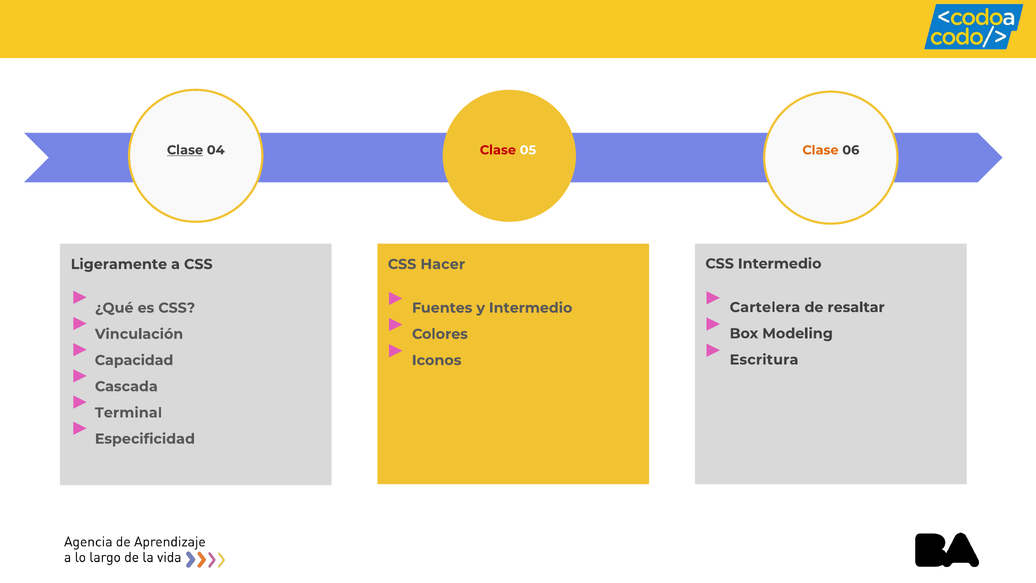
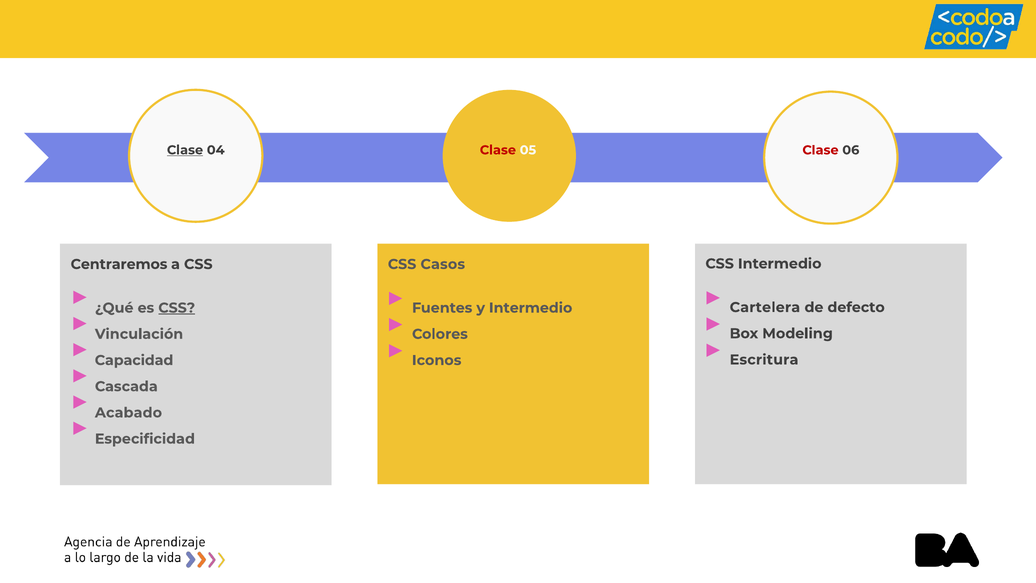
Clase colour: orange -> red (820, 150)
Ligeramente: Ligeramente -> Centraremos (119, 264)
Hacer: Hacer -> Casos (443, 264)
resaltar: resaltar -> defecto (856, 307)
CSS underline: none -> present (177, 308)
Terminal: Terminal -> Acabado (128, 413)
